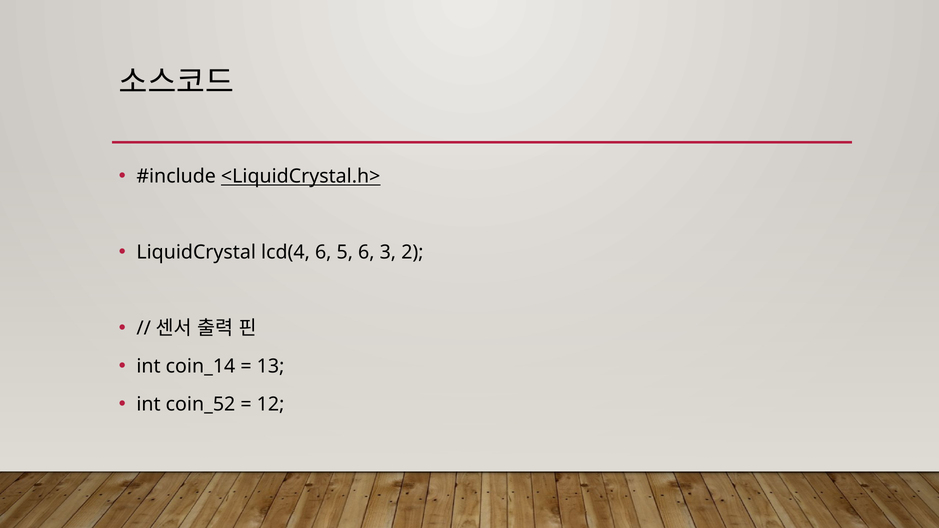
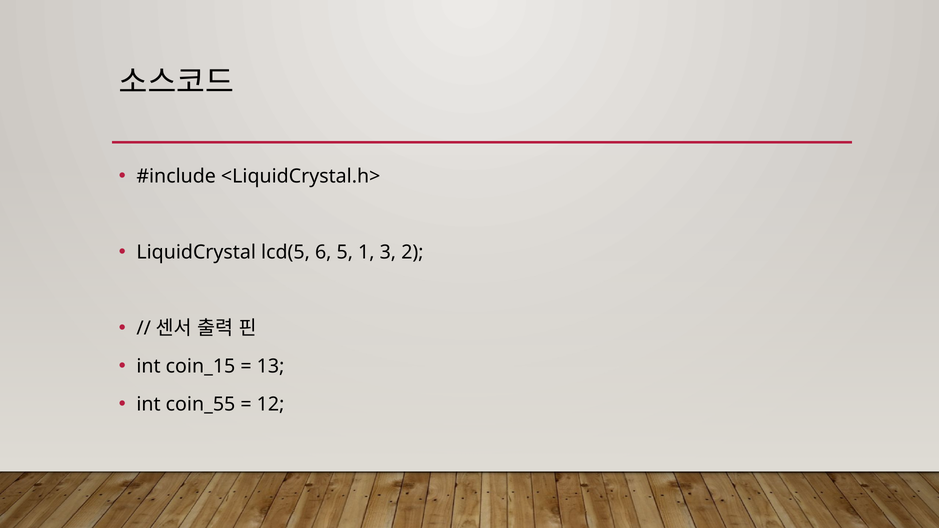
<LiquidCrystal.h> underline: present -> none (301, 177)
lcd(4: lcd(4 -> lcd(5 (286, 253)
5 6: 6 -> 1 (366, 253)
coin_14: coin_14 -> coin_15 (200, 367)
coin_52: coin_52 -> coin_55 (200, 404)
